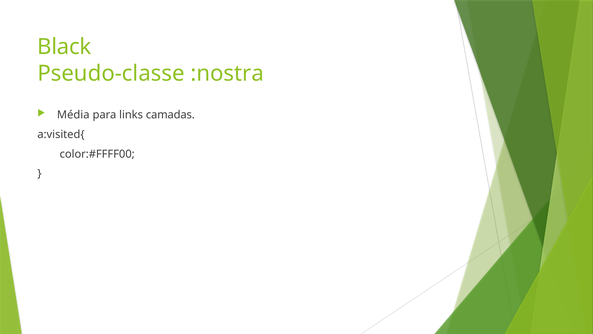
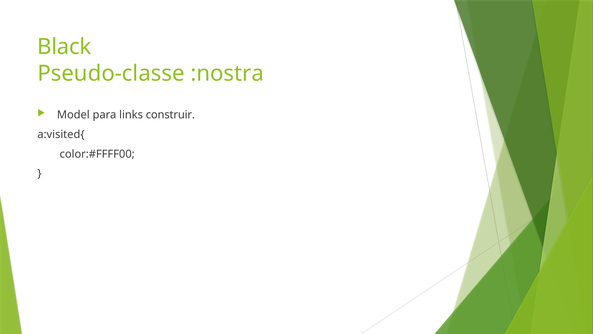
Média: Média -> Model (73, 115)
camadas: camadas -> construir (170, 115)
